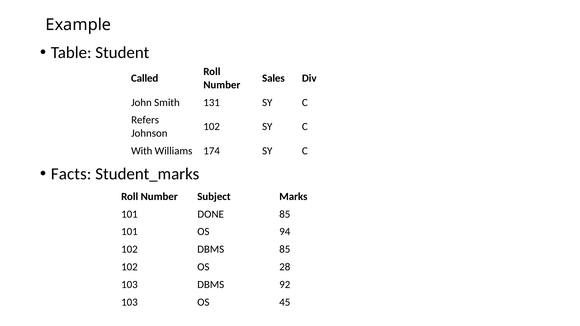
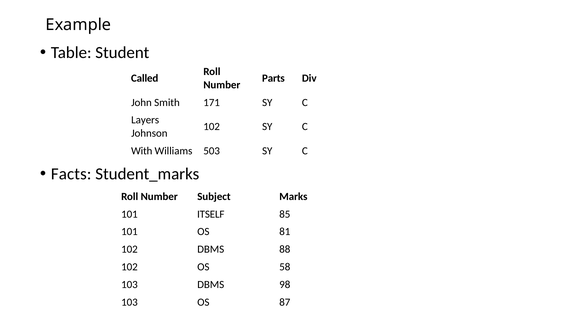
Sales: Sales -> Parts (273, 78)
131: 131 -> 171 (212, 103)
Refers: Refers -> Layers (145, 120)
174: 174 -> 503 (212, 151)
DONE: DONE -> ITSELF (211, 214)
94: 94 -> 81 (285, 232)
DBMS 85: 85 -> 88 (285, 250)
28: 28 -> 58 (285, 267)
92: 92 -> 98 (285, 285)
45: 45 -> 87 (285, 302)
